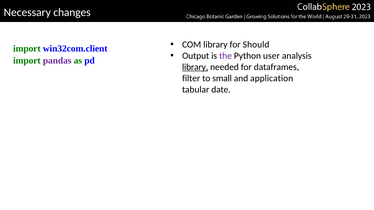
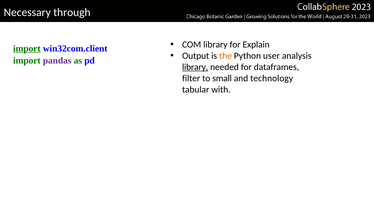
changes: changes -> through (72, 12)
Should: Should -> Explain (256, 45)
import underline: none -> present (27, 49)
the colour: purple -> orange (226, 56)
application: application -> technology (272, 78)
date: date -> with (221, 90)
